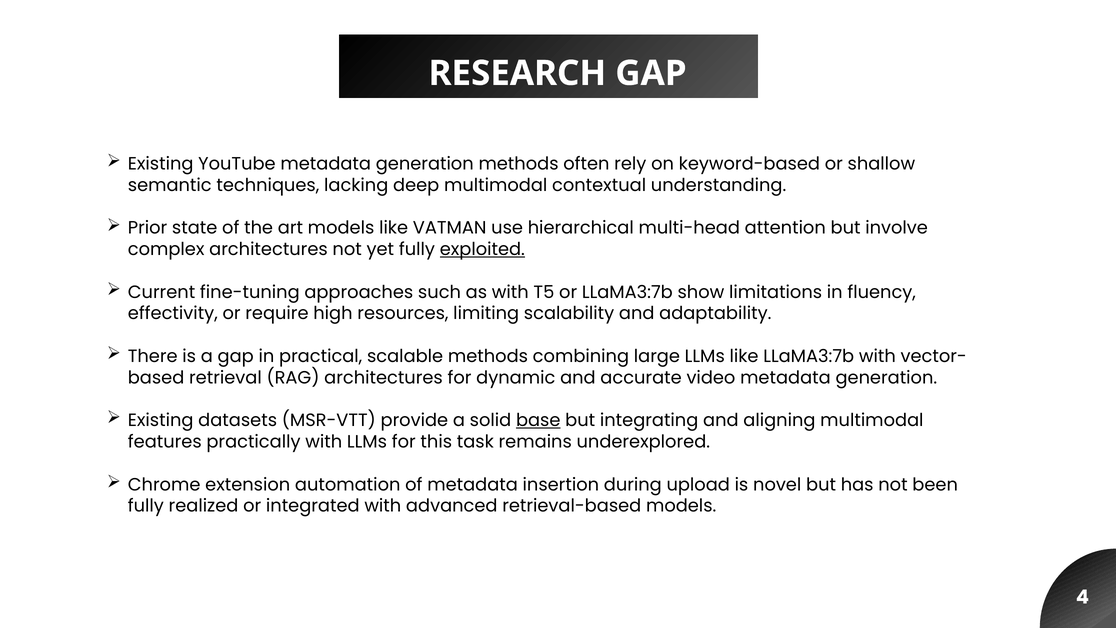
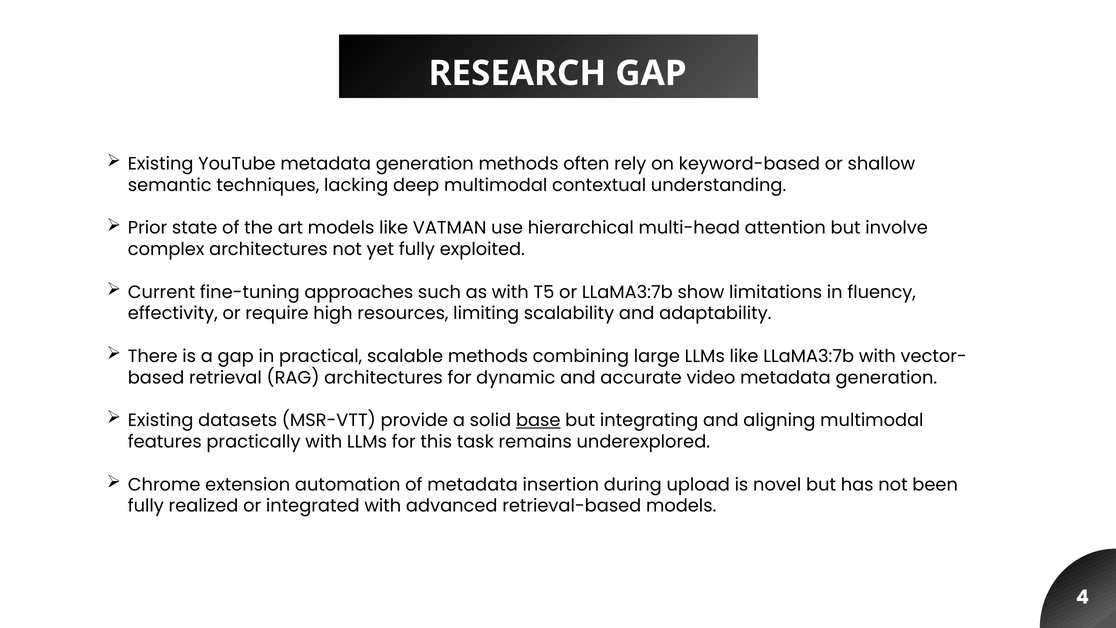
exploited underline: present -> none (482, 249)
